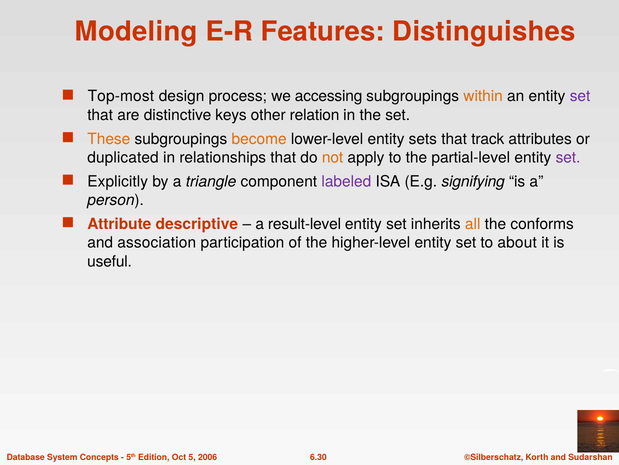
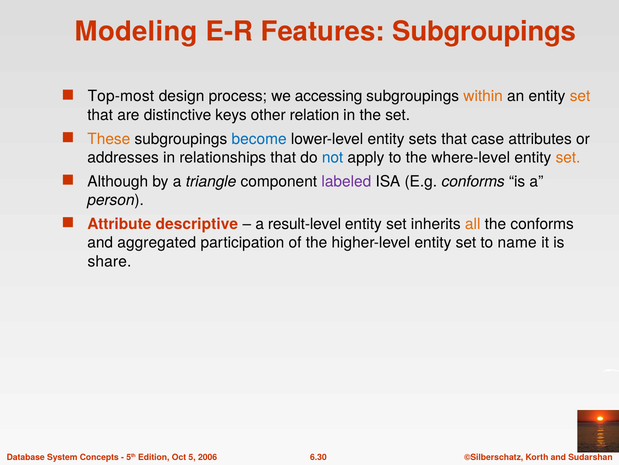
Features Distinguishes: Distinguishes -> Subgroupings (484, 31)
set colour: purple -> orange (580, 96)
become colour: orange -> blue (259, 139)
track: track -> case (488, 139)
duplicated: duplicated -> addresses (123, 157)
not colour: orange -> blue (333, 157)
partial-level: partial-level -> where-level (471, 157)
set colour: purple -> orange (568, 157)
Explicitly: Explicitly -> Although (118, 181)
E.g signifying: signifying -> conforms (473, 181)
association: association -> aggregated (157, 242)
about: about -> name (517, 242)
useful: useful -> share (109, 261)
